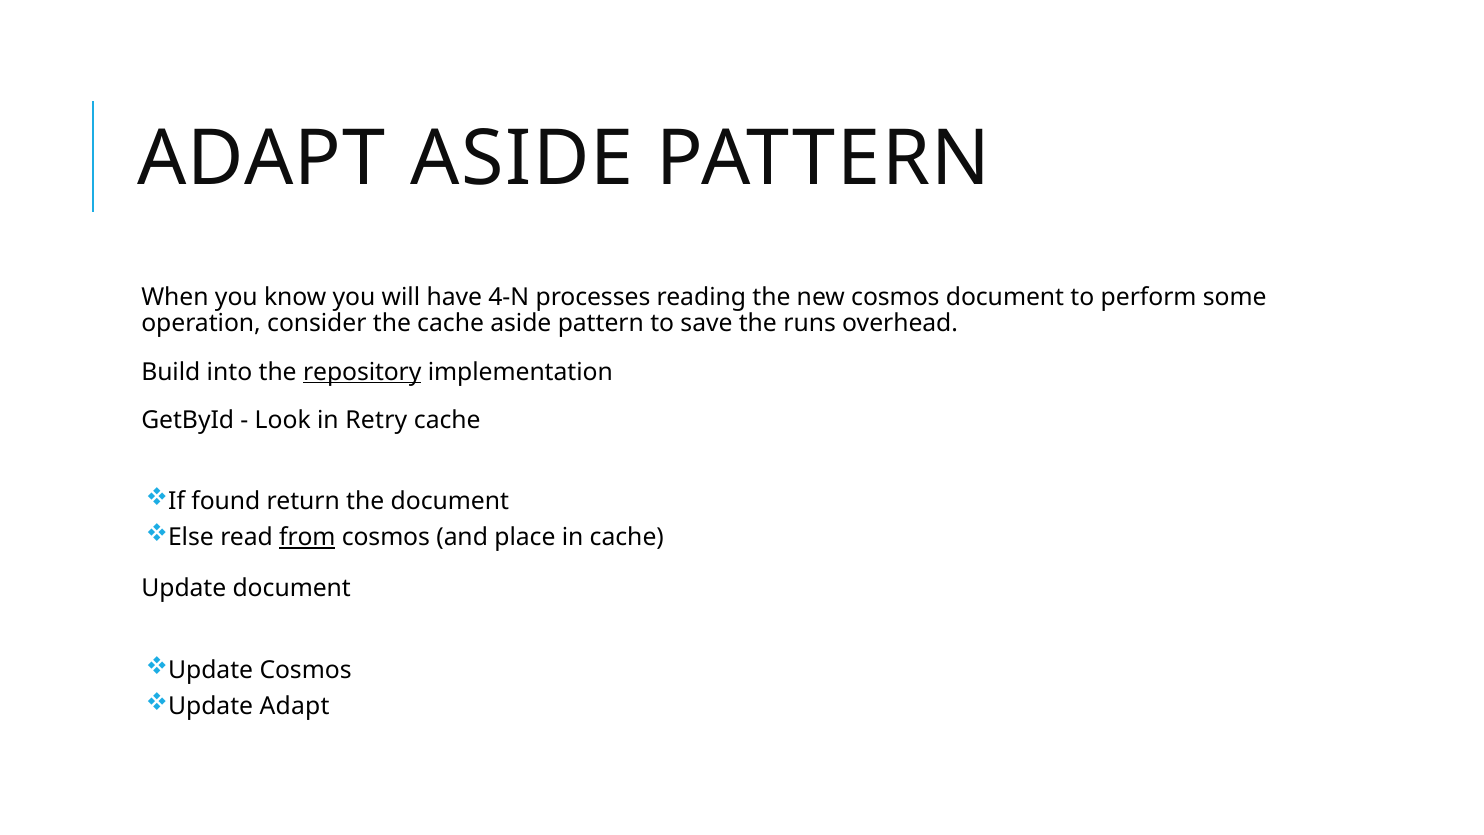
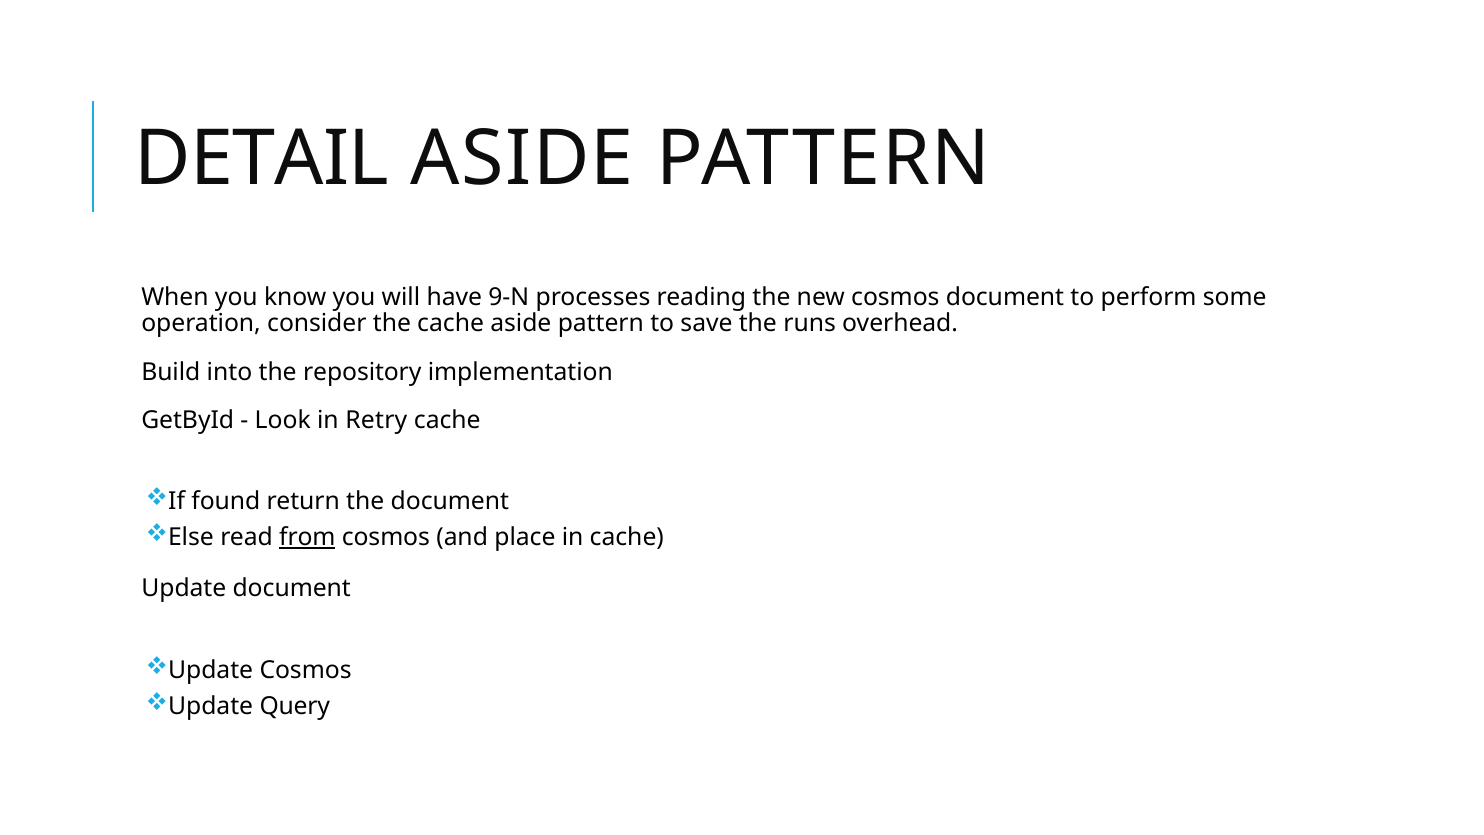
ADAPT: ADAPT -> DETAIL (262, 159)
4-N: 4-N -> 9-N (509, 297)
repository underline: present -> none (362, 372)
Update Adapt: Adapt -> Query (295, 706)
